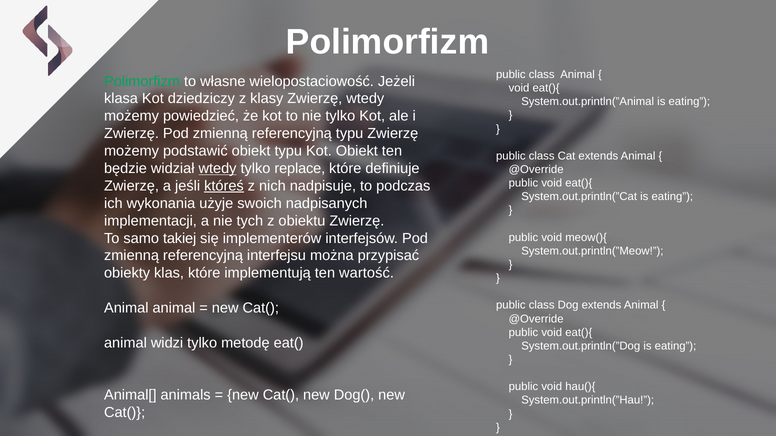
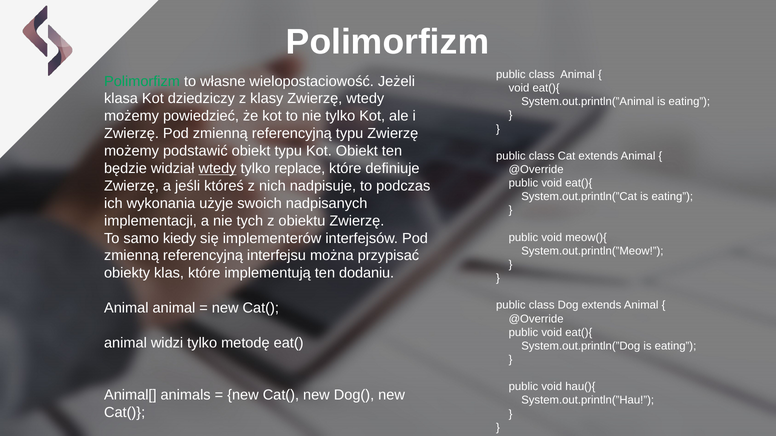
któreś underline: present -> none (224, 186)
takiej: takiej -> kiedy (180, 238)
wartość: wartość -> dodaniu (367, 273)
